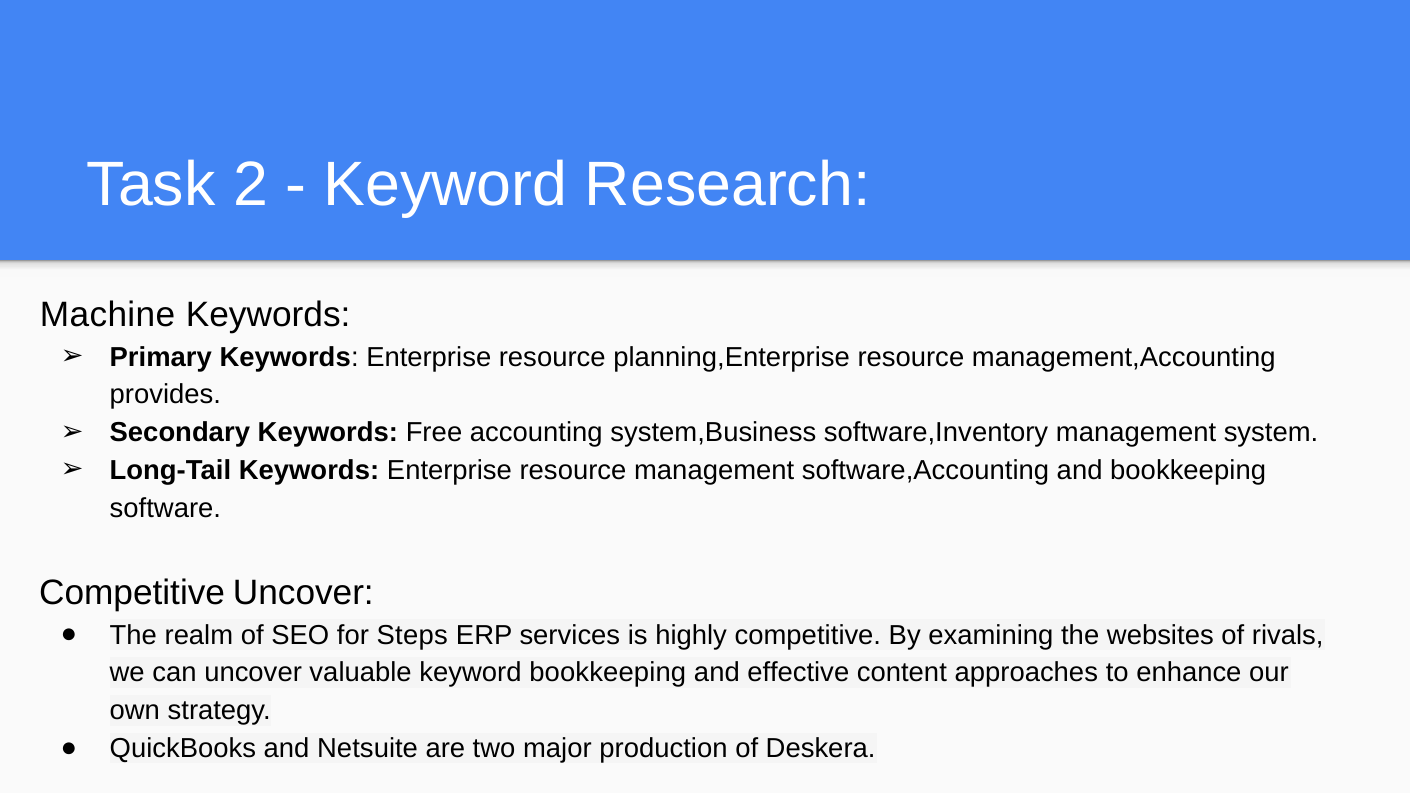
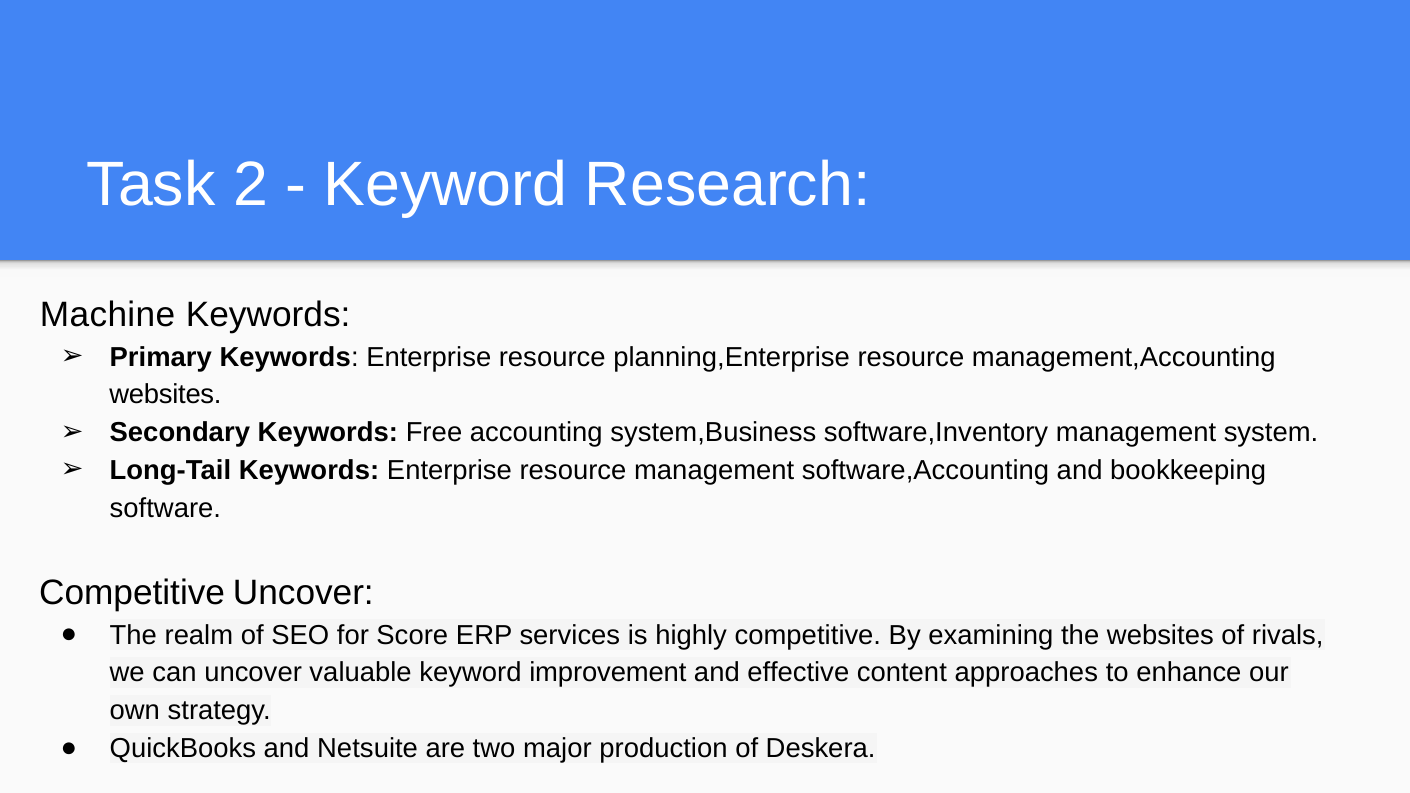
provides: provides -> websites (165, 395)
Steps: Steps -> Score (412, 635)
keyword bookkeeping: bookkeeping -> improvement (608, 673)
